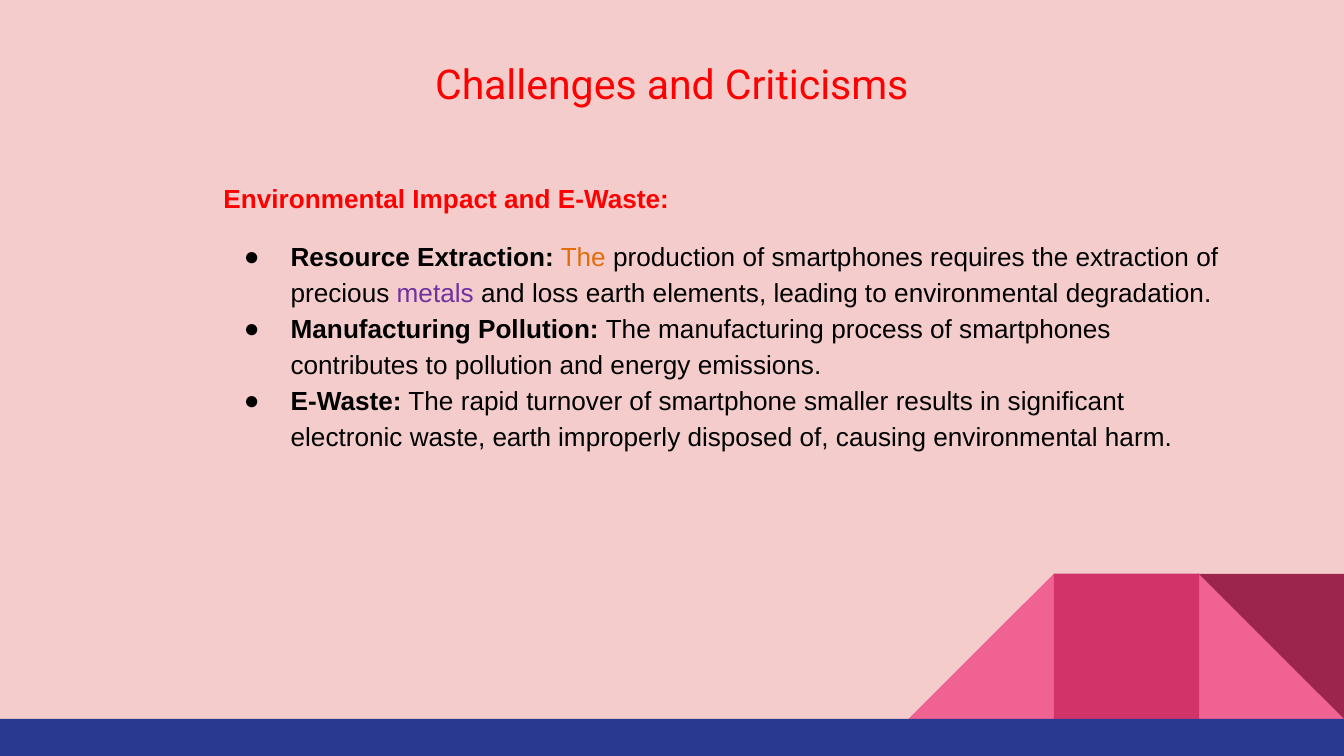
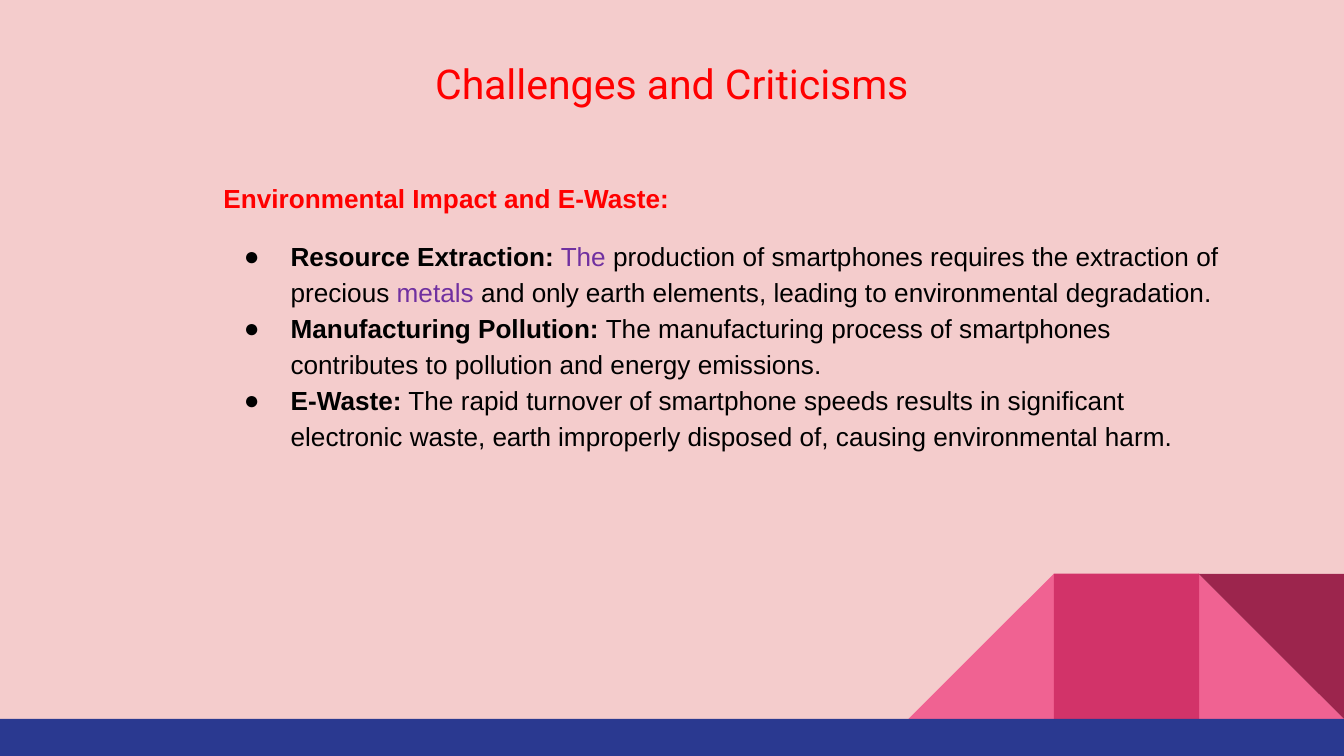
The colour: orange -> purple (583, 258)
loss: loss -> only (555, 294)
smaller: smaller -> speeds (846, 402)
